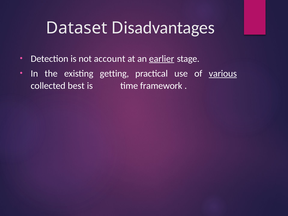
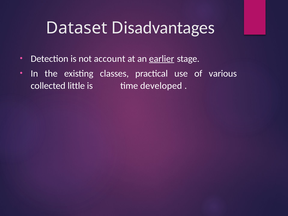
getting: getting -> classes (114, 74)
various underline: present -> none (223, 74)
best: best -> little (76, 86)
framework: framework -> developed (161, 86)
